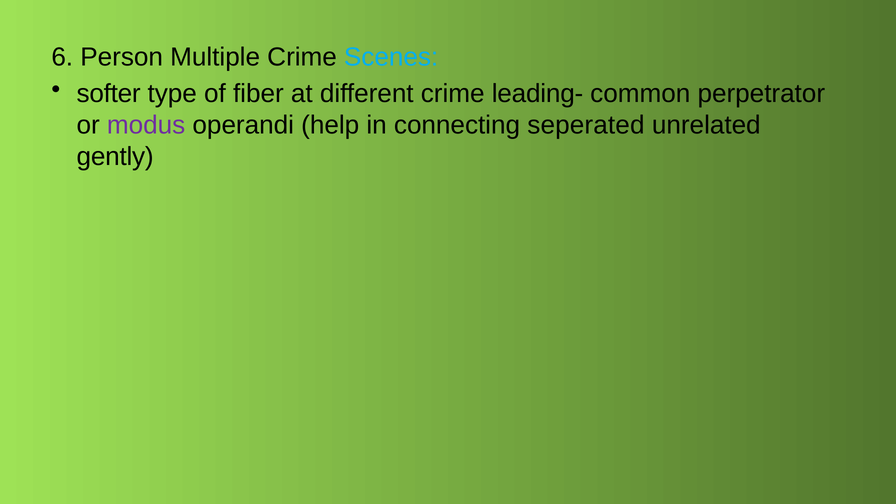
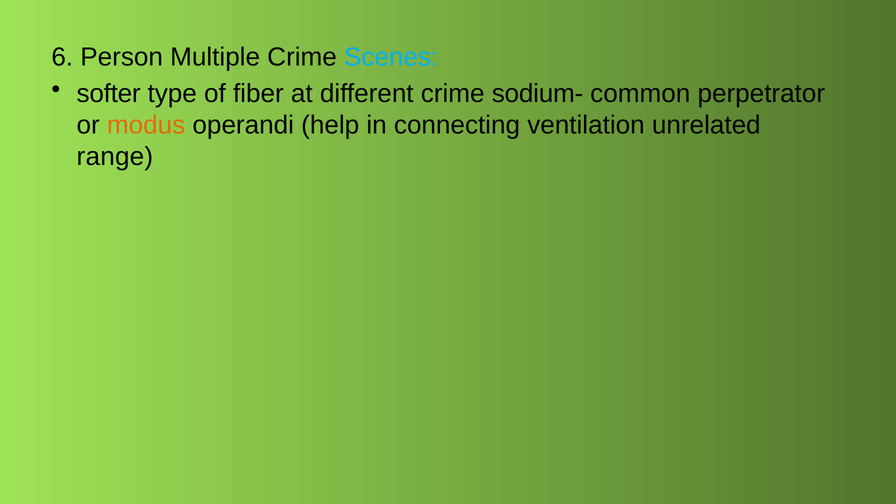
leading-: leading- -> sodium- (538, 94)
modus colour: purple -> orange (146, 125)
seperated: seperated -> ventilation (586, 125)
gently: gently -> range (115, 157)
